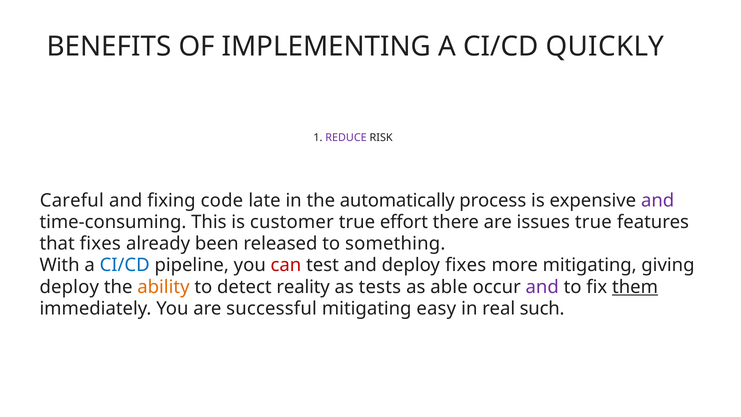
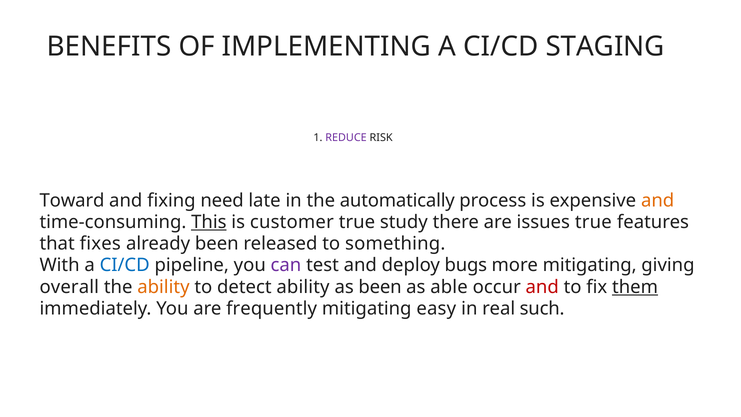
QUICKLY: QUICKLY -> STAGING (605, 46)
Careful: Careful -> Toward (72, 200)
code: code -> need (222, 200)
and colour: purple -> orange (658, 200)
This underline: none -> present (209, 222)
effort: effort -> study (404, 222)
can colour: red -> purple (286, 265)
deploy fixes: fixes -> bugs (466, 265)
deploy: deploy -> overall (69, 287)
detect reality: reality -> ability (303, 287)
as tests: tests -> been (380, 287)
and colour: purple -> red (542, 287)
successful: successful -> frequently (272, 308)
